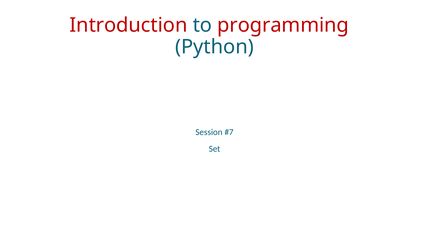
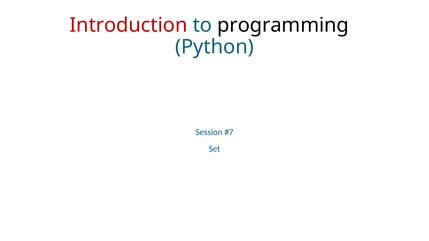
programming colour: red -> black (283, 25)
